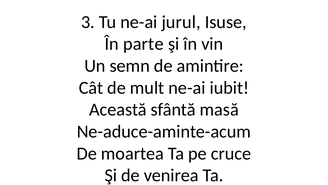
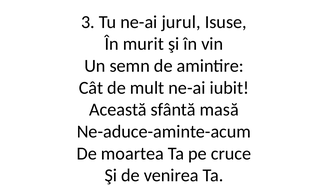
parte: parte -> murit (143, 44)
